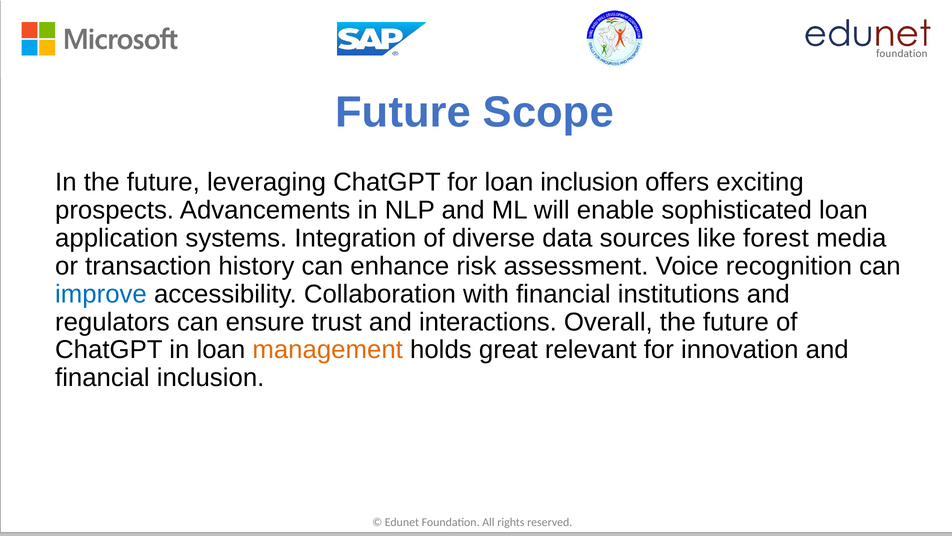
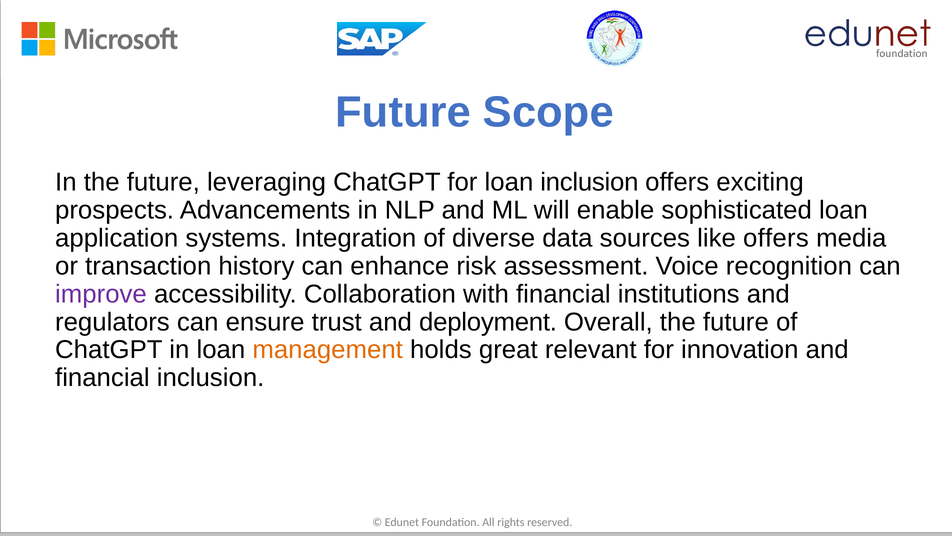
like forest: forest -> offers (776, 238)
improve colour: blue -> purple (101, 294)
interactions: interactions -> deployment (488, 322)
